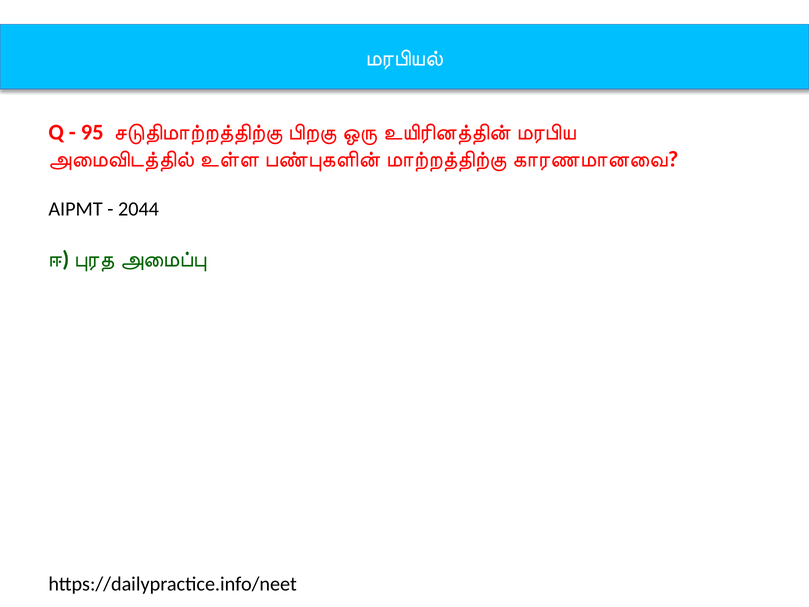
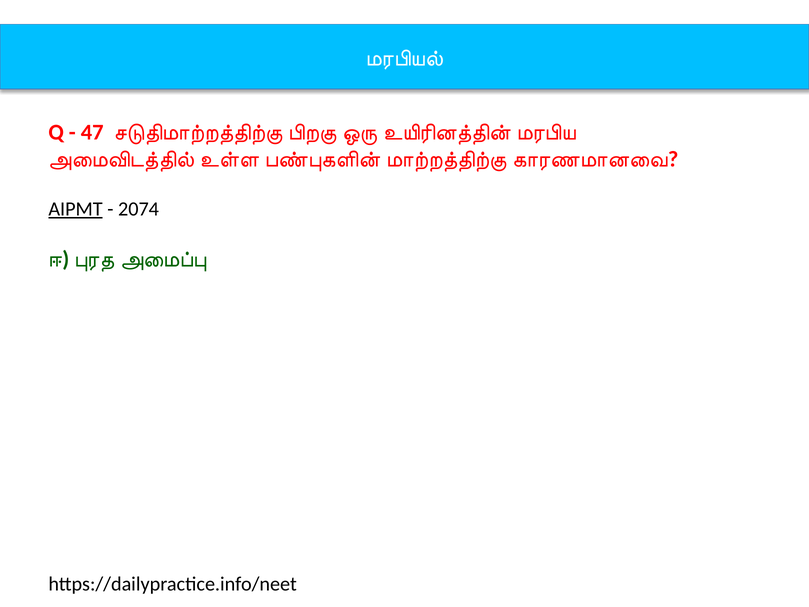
95: 95 -> 47 (92, 132)
AIPMT underline: none -> present (76, 209)
2044: 2044 -> 2074 (139, 209)
